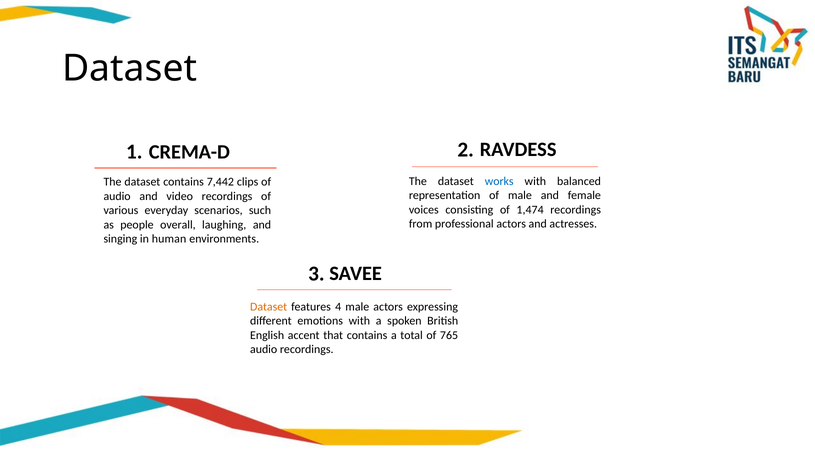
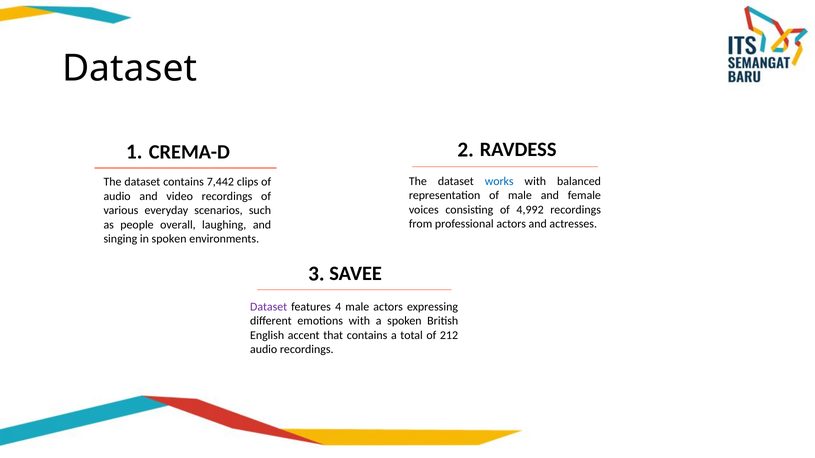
1,474: 1,474 -> 4,992 (530, 210)
in human: human -> spoken (169, 239)
Dataset colour: orange -> purple (269, 307)
765: 765 -> 212 (449, 335)
